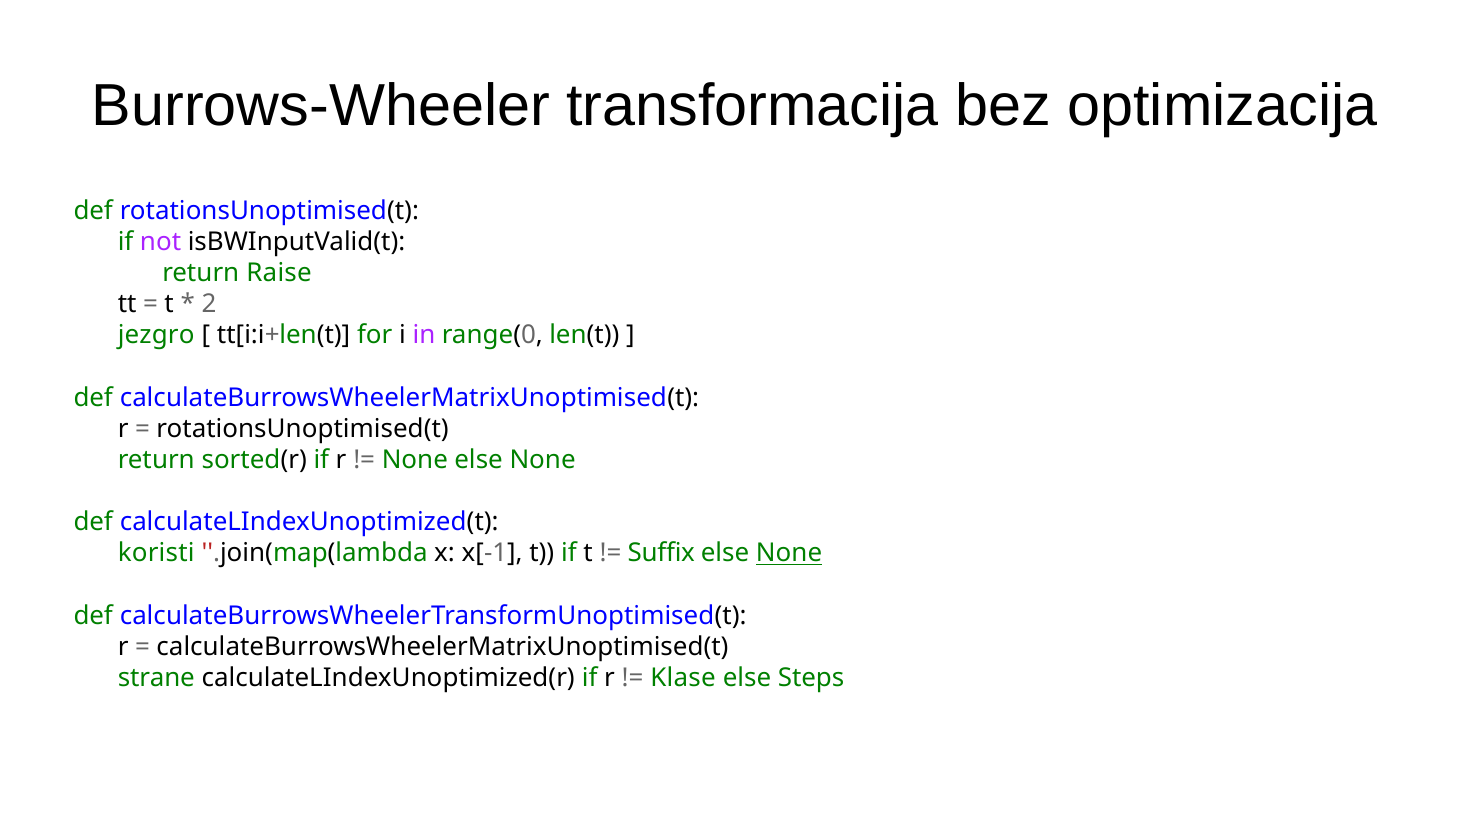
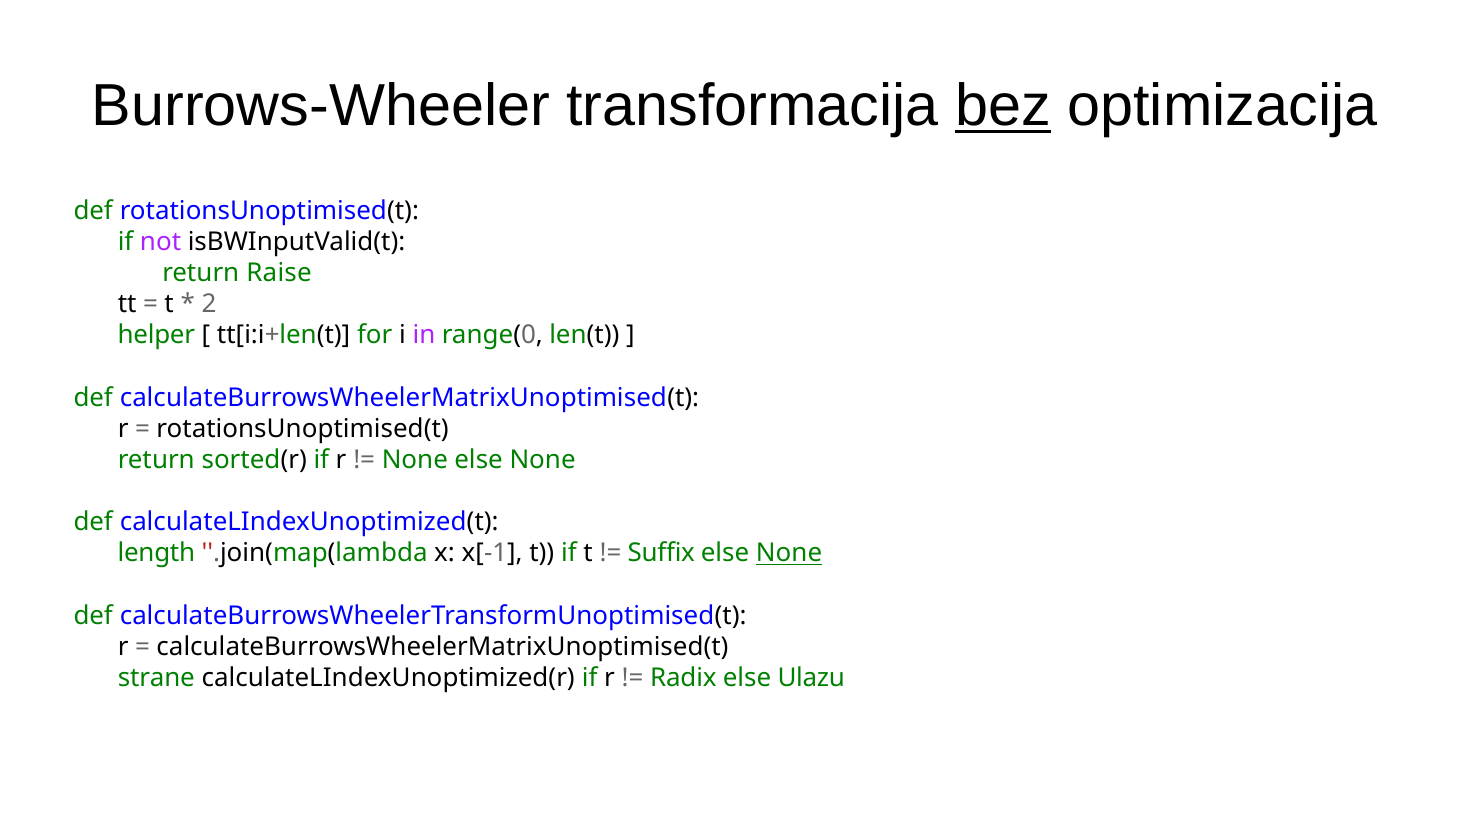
bez underline: none -> present (1003, 106)
jezgro: jezgro -> helper (156, 336)
koristi: koristi -> length (156, 554)
Klase: Klase -> Radix (683, 678)
Steps: Steps -> Ulazu (811, 678)
